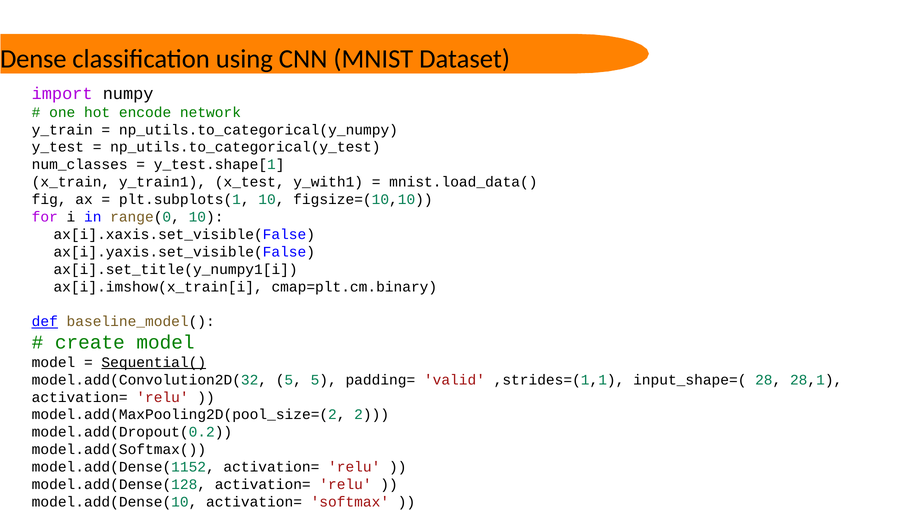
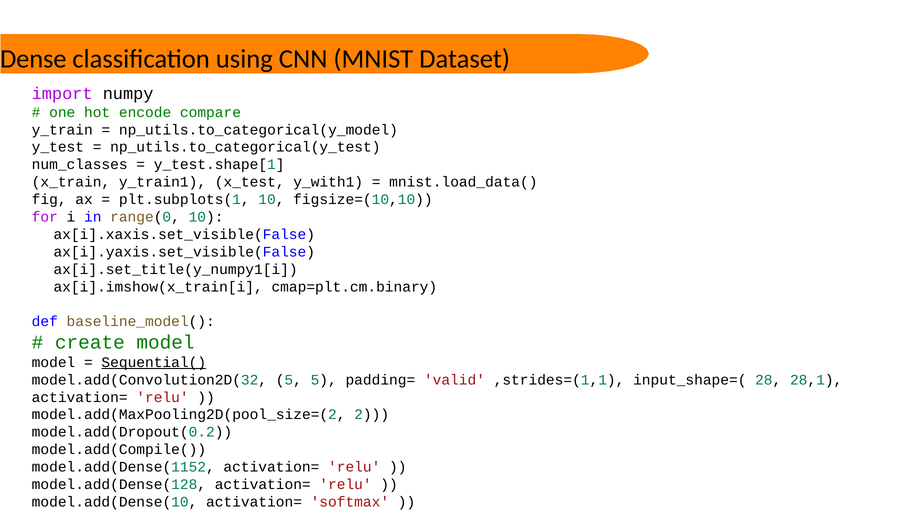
network: network -> compare (210, 112)
np_utils.to_categorical(y_numpy: np_utils.to_categorical(y_numpy -> np_utils.to_categorical(y_model (258, 130)
def underline: present -> none (45, 321)
model.add(Softmax(: model.add(Softmax( -> model.add(Compile( (119, 449)
